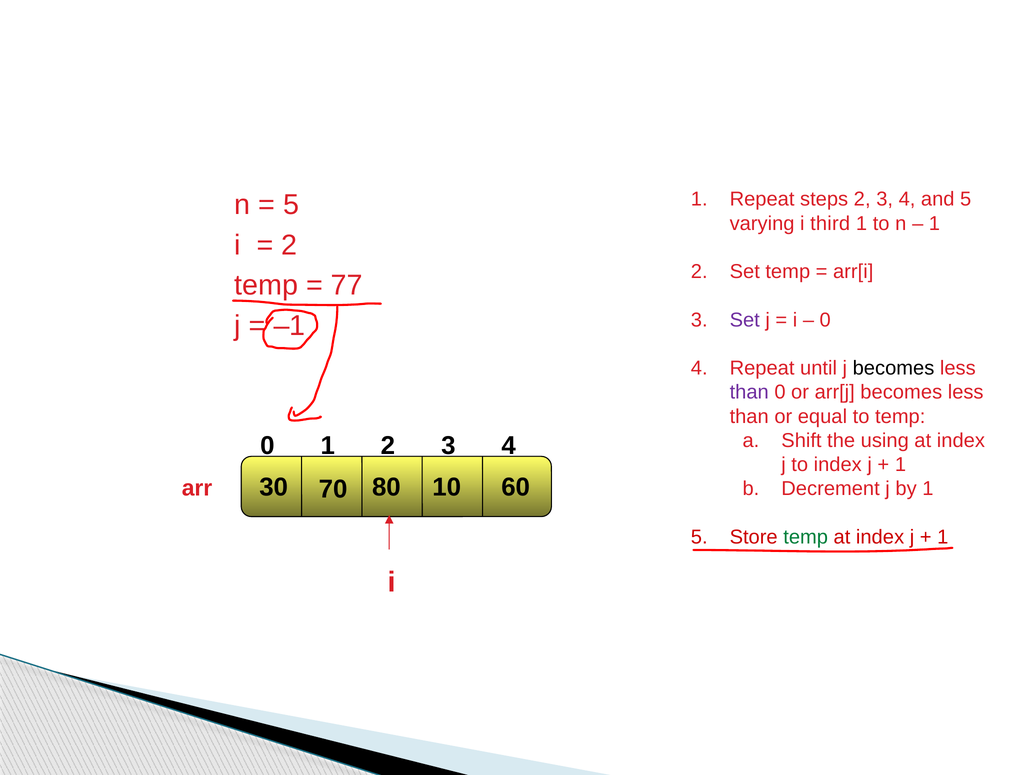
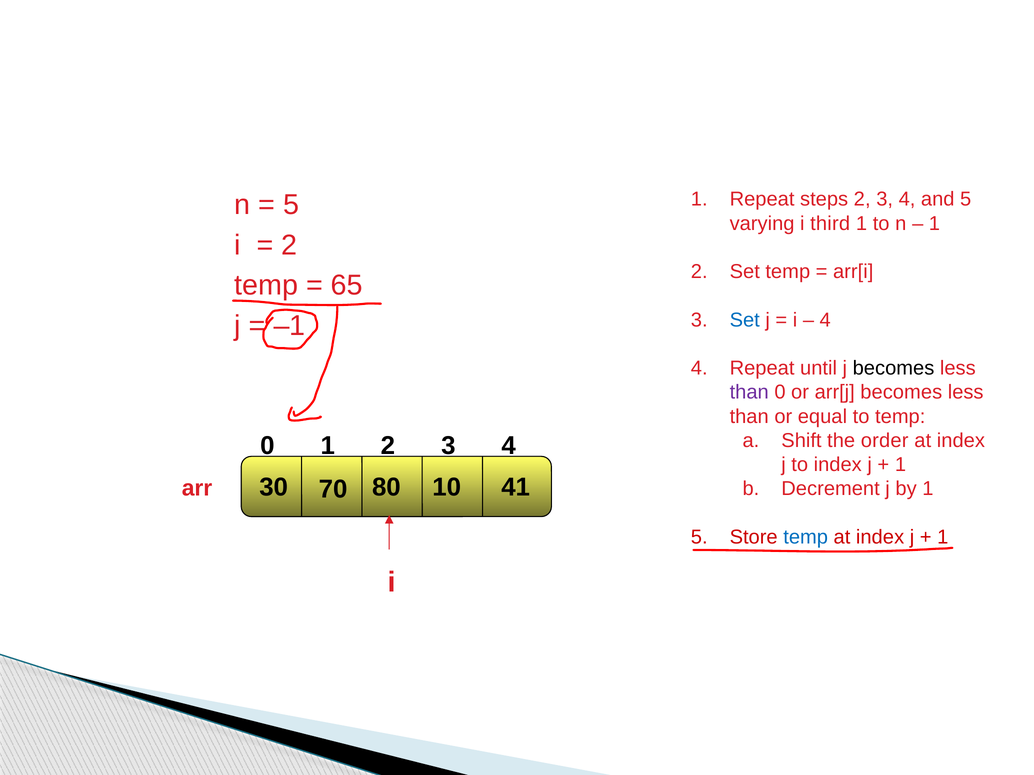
77: 77 -> 65 (347, 286)
Set colour: purple -> blue (745, 320)
0: 0 -> 4 (825, 320)
using: using -> order (885, 441)
60: 60 -> 41 (516, 488)
temp colour: green -> blue (806, 537)
